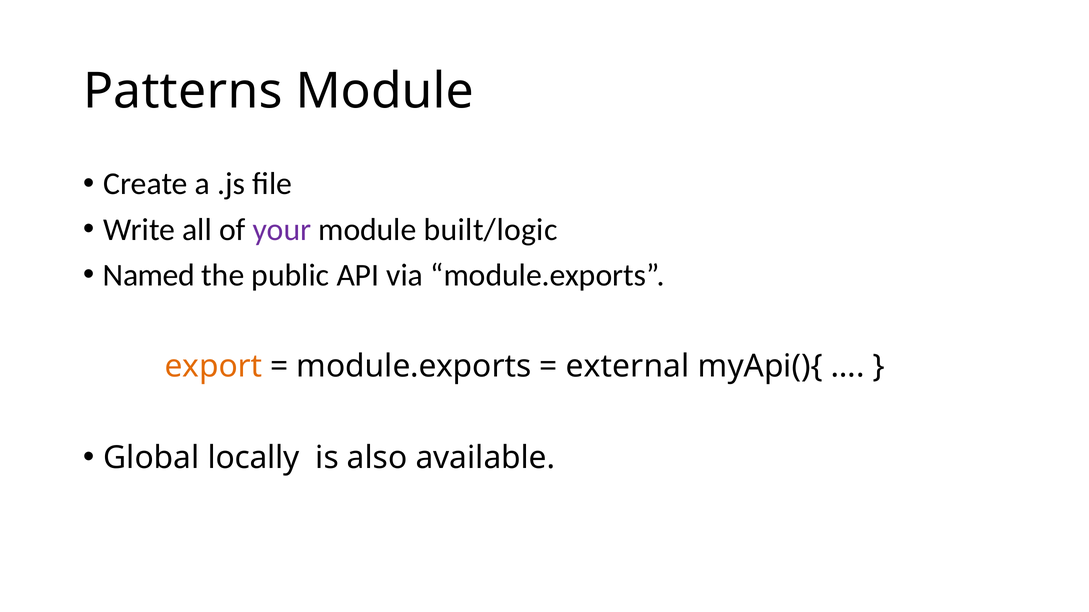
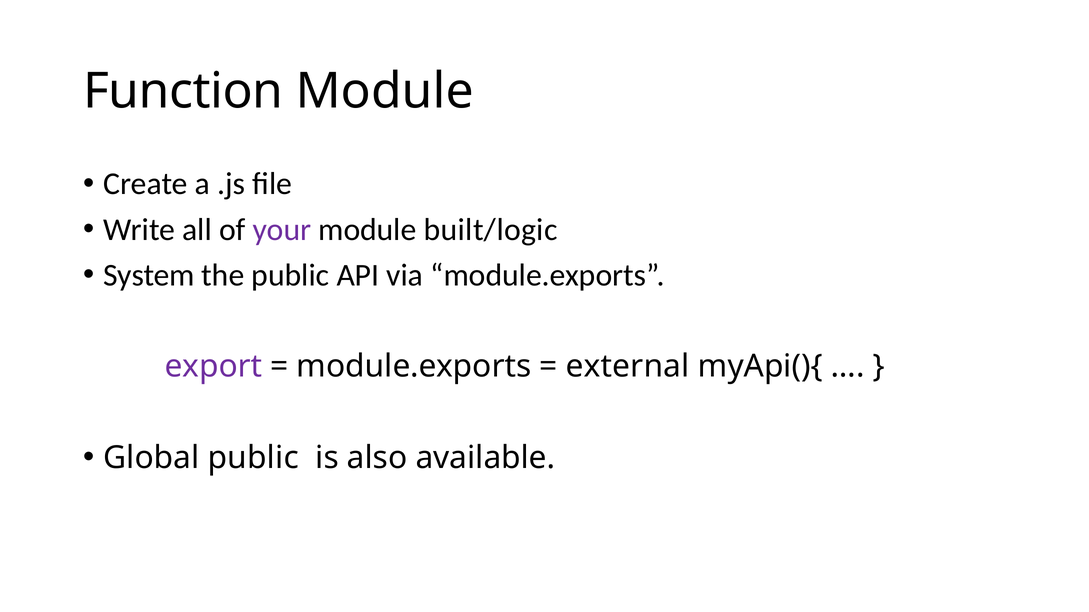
Patterns: Patterns -> Function (183, 91)
Named: Named -> System (149, 275)
export colour: orange -> purple (213, 367)
Global locally: locally -> public (253, 458)
